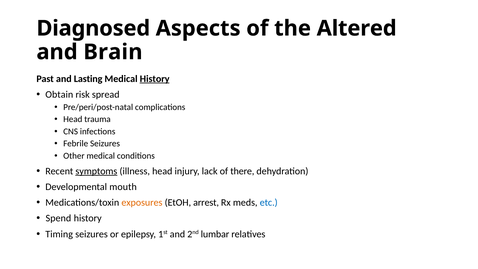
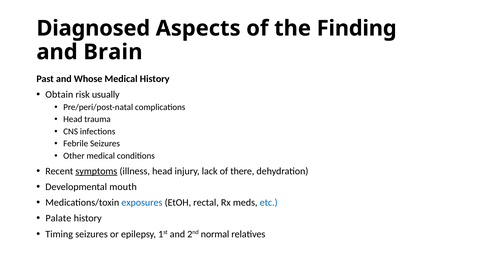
Altered: Altered -> Finding (357, 28)
Lasting: Lasting -> Whose (88, 79)
History underline: present -> none (155, 79)
spread: spread -> usually (106, 94)
exposures colour: orange -> blue (142, 202)
arrest: arrest -> rectal (206, 202)
Spend: Spend -> Palate (58, 218)
lumbar: lumbar -> normal (215, 234)
